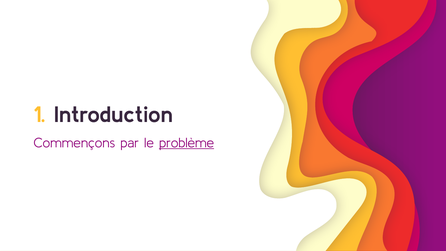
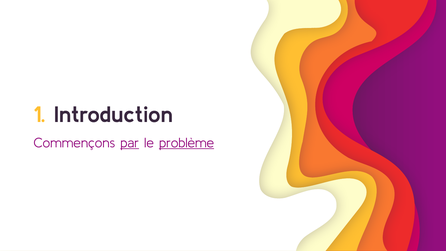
par underline: none -> present (130, 143)
